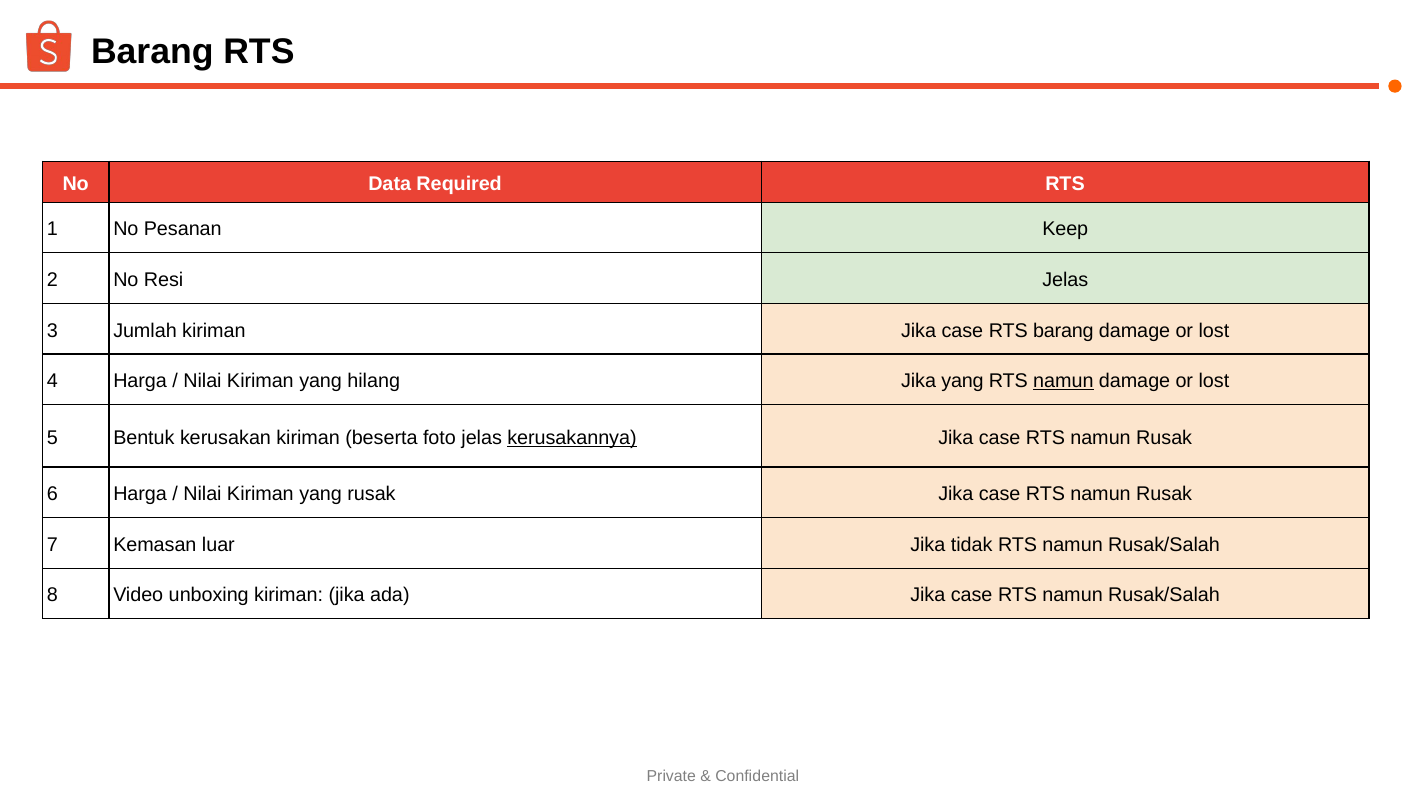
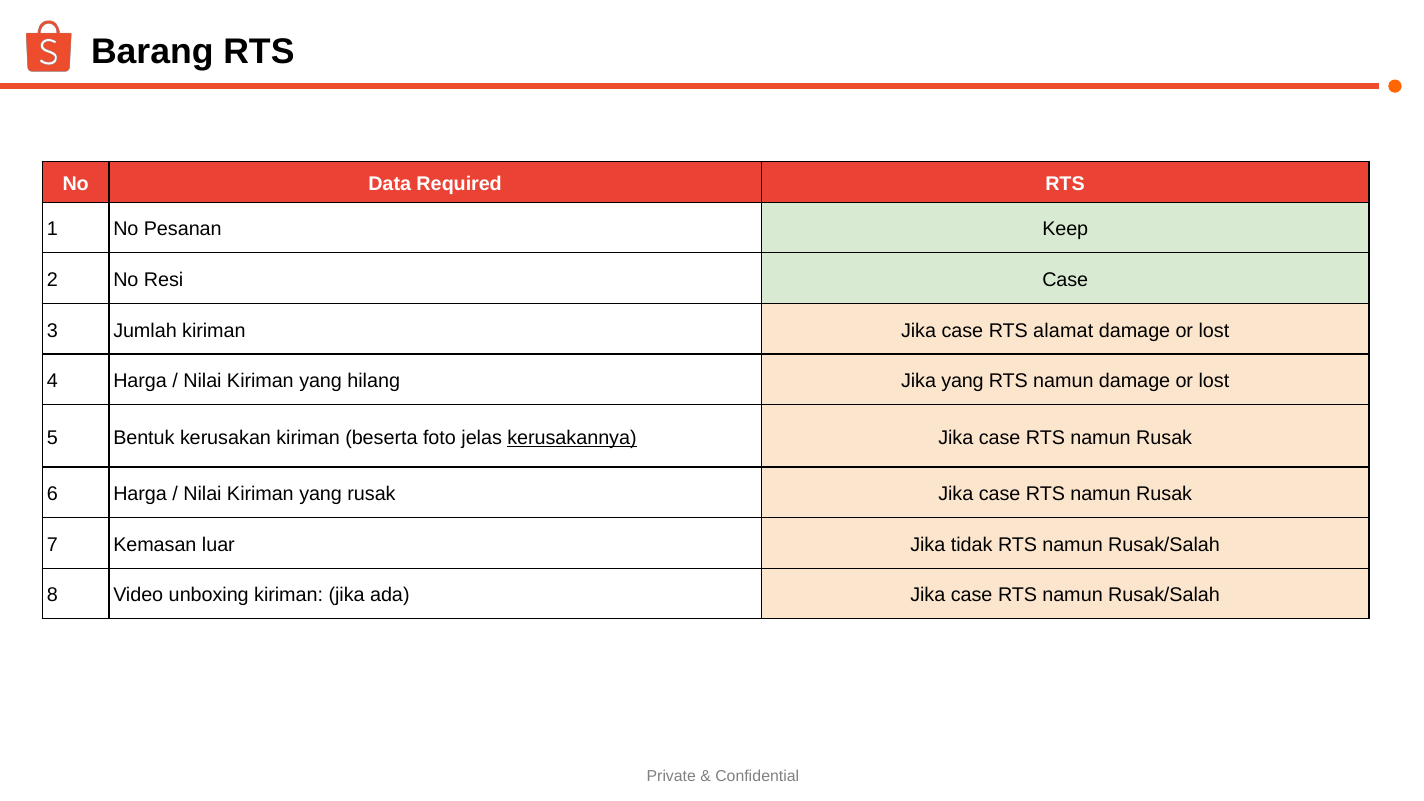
Resi Jelas: Jelas -> Case (1065, 280)
RTS barang: barang -> alamat (1063, 331)
namun underline: present -> none (1063, 381)
